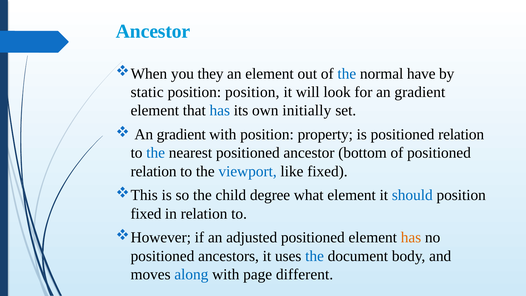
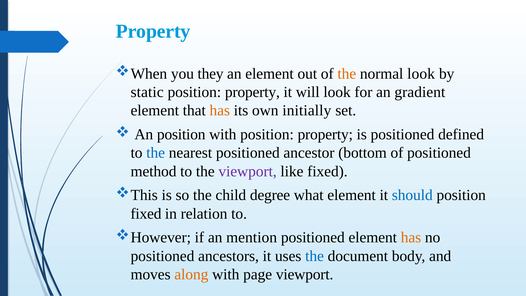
Ancestor: Ancestor -> Property (153, 31)
the colour: blue -> orange (347, 74)
normal have: have -> look (421, 74)
position: position -> property (252, 92)
has colour: blue -> orange (220, 111)
gradient: gradient -> position (181, 134)
is positioned relation: relation -> defined (461, 134)
relation: relation -> method (154, 171)
viewport colour: blue -> purple (248, 171)
adjusted: adjusted -> mention (252, 237)
along colour: blue -> orange (191, 274)
page different: different -> viewport (305, 274)
